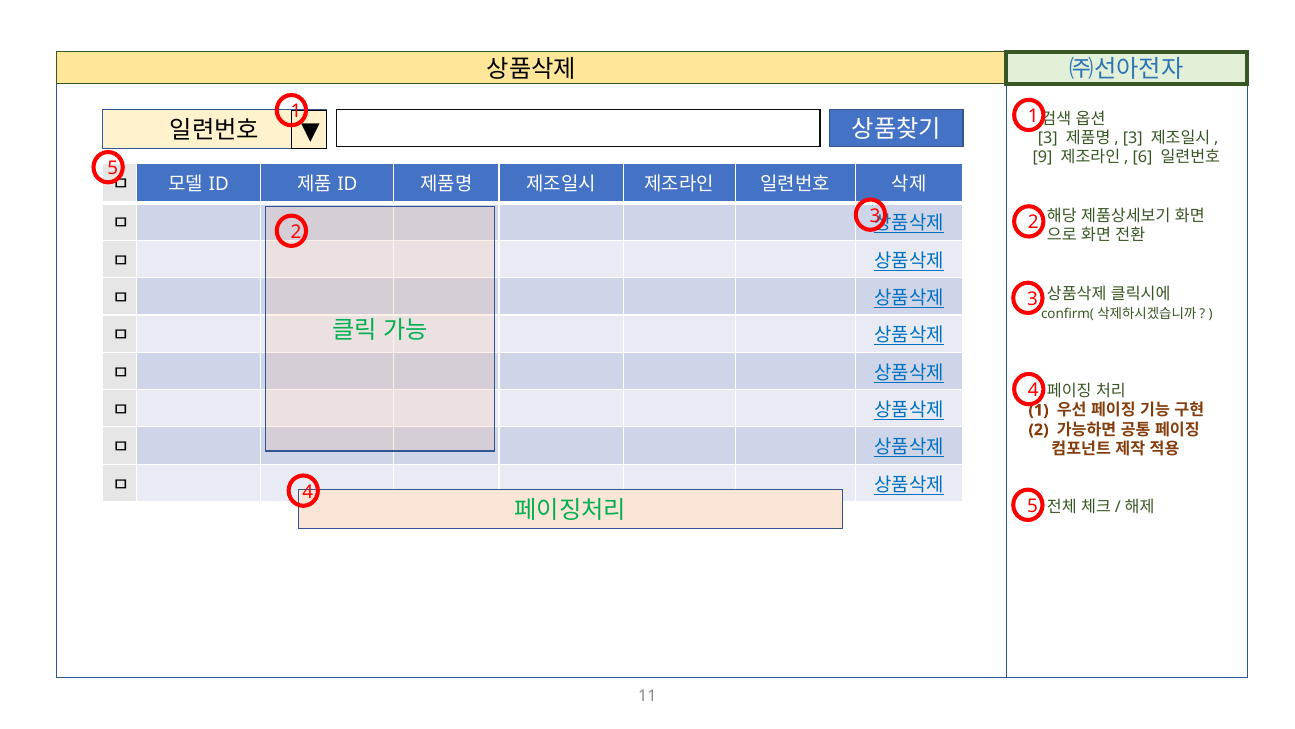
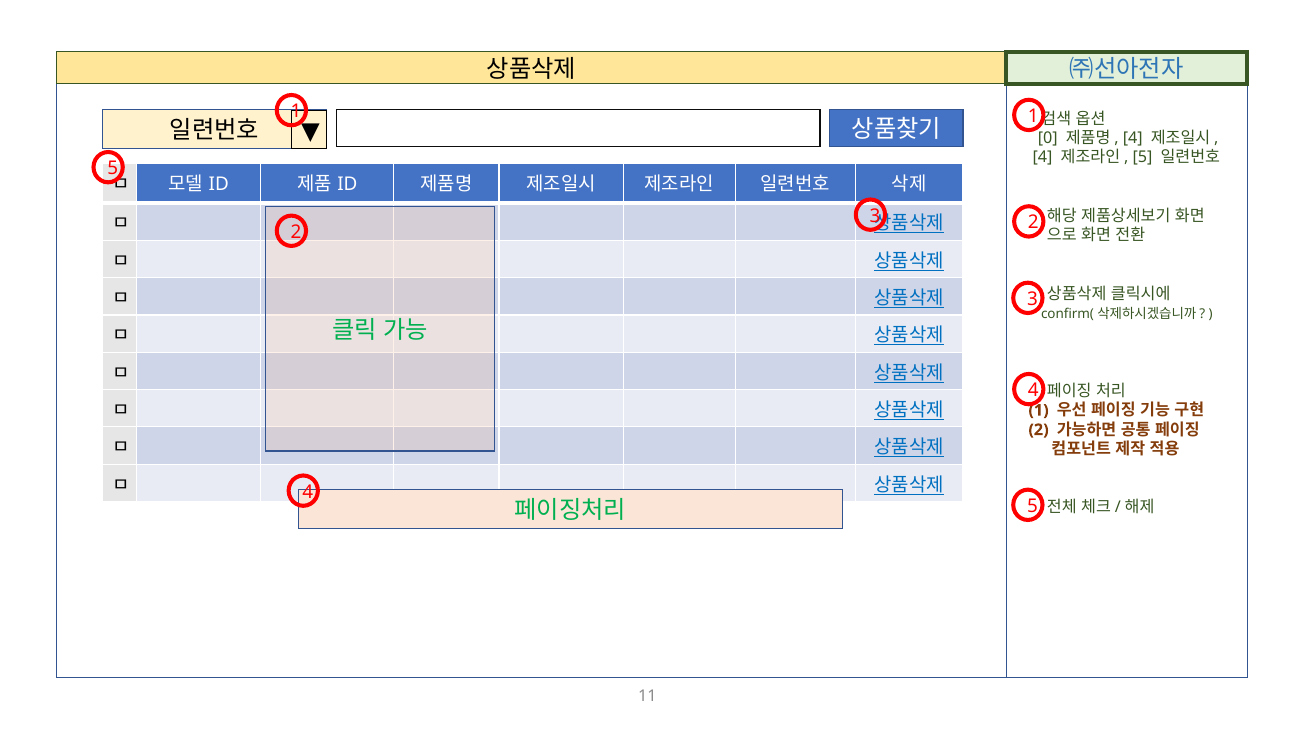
3: 3 -> 0 (1048, 138)
3: 3 -> 4 (1133, 138)
9: 9 -> 4 (1043, 157)
6: 6 -> 5 (1142, 157)
